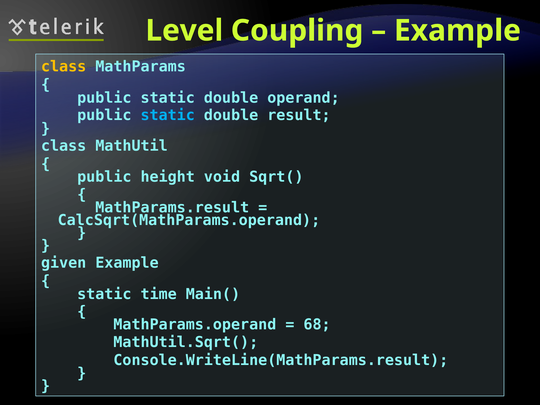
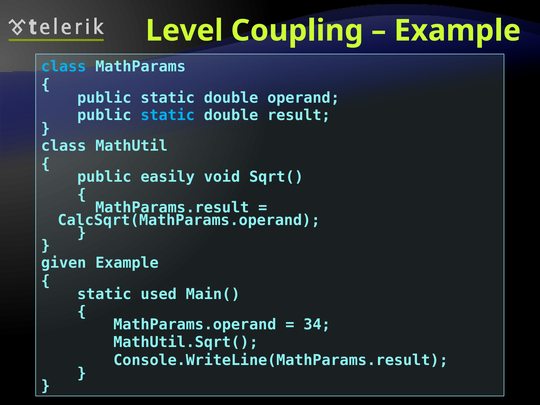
class colour: yellow -> light blue (64, 67)
height: height -> easily (168, 177)
time: time -> used (159, 294)
68: 68 -> 34 (317, 325)
